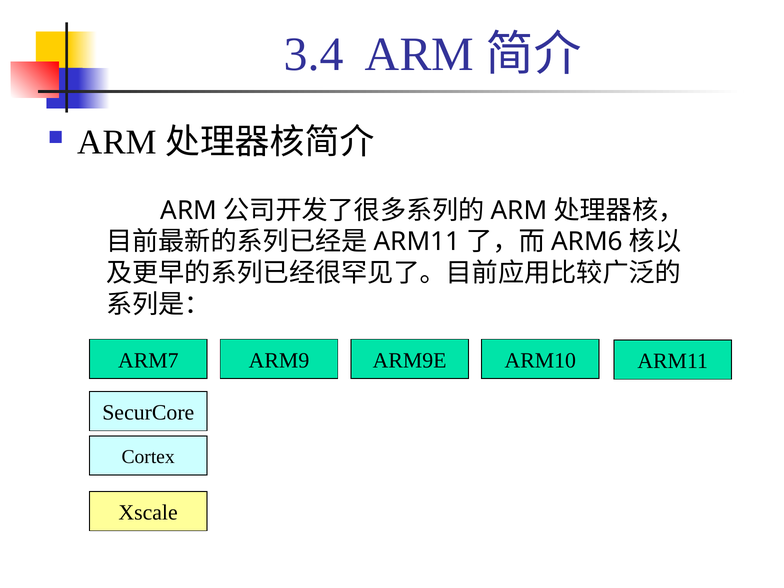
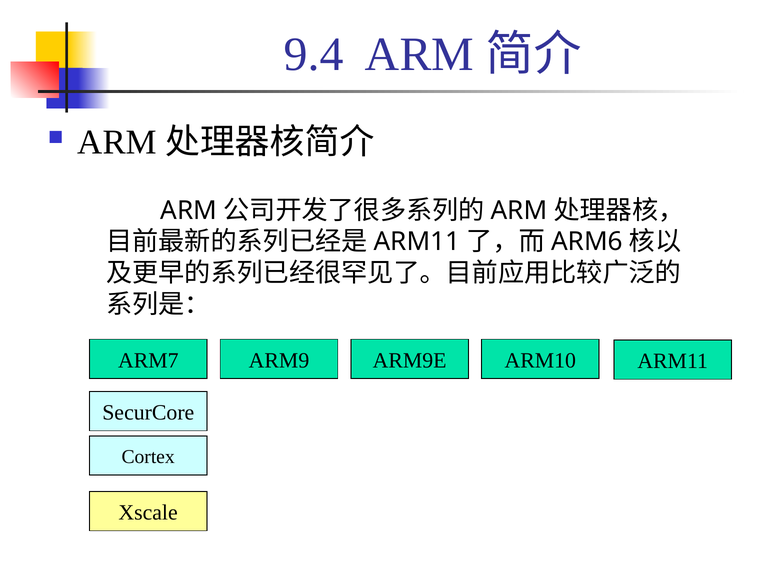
3.4: 3.4 -> 9.4 (314, 55)
